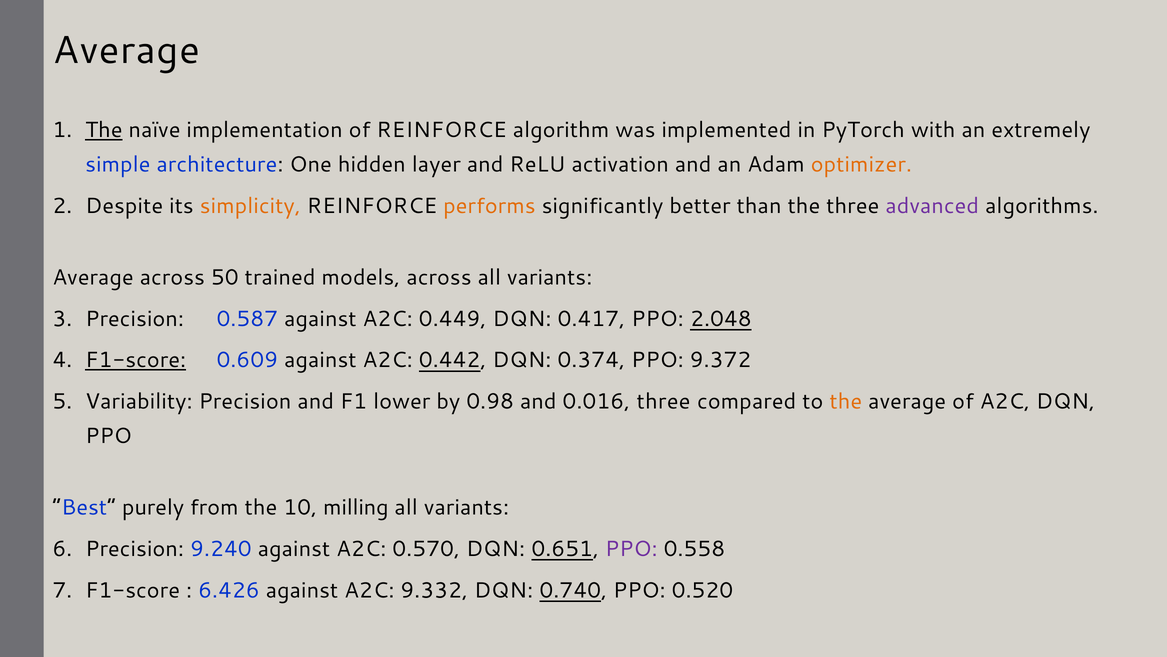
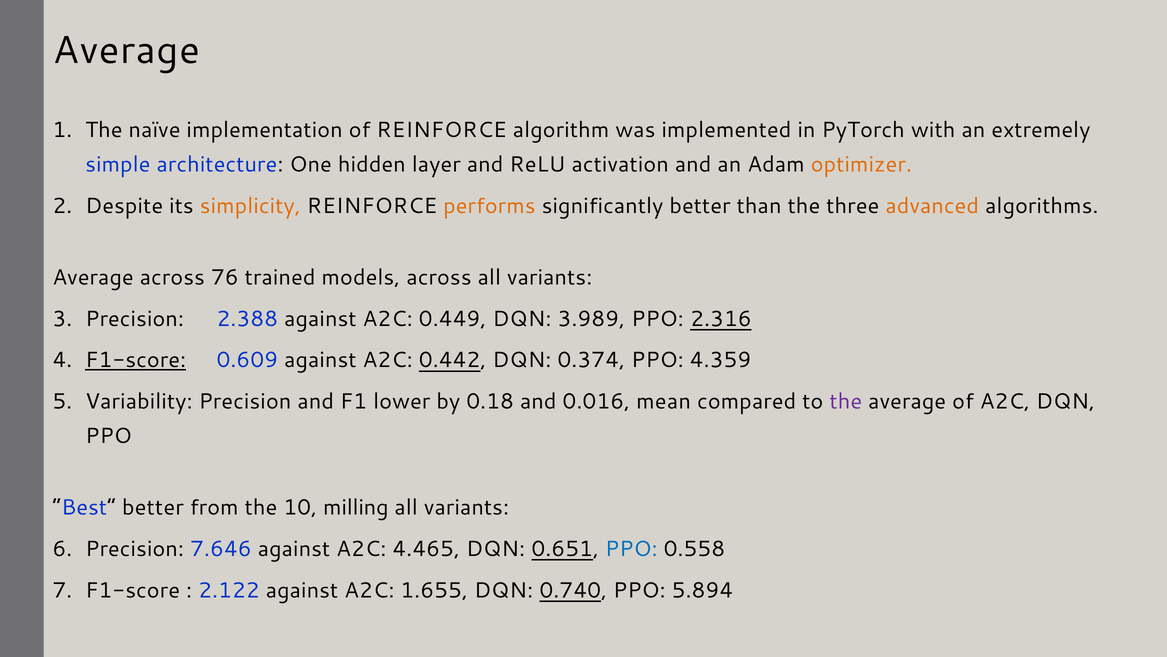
The underline: present -> none (104, 130)
advanced colour: purple -> orange (932, 206)
50: 50 -> 76 (225, 277)
0.587: 0.587 -> 2.388 (247, 319)
0.417: 0.417 -> 3.989 (591, 319)
2.048: 2.048 -> 2.316 (721, 319)
9.372: 9.372 -> 4.359 (720, 360)
0.98: 0.98 -> 0.18 (490, 401)
0.016 three: three -> mean (664, 401)
the colour: orange -> purple (846, 401)
Best purely: purely -> better (153, 507)
9.240: 9.240 -> 7.646 (221, 548)
0.570: 0.570 -> 4.465 (426, 548)
PPO colour: purple -> blue (631, 548)
6.426: 6.426 -> 2.122 (229, 590)
9.332: 9.332 -> 1.655 (434, 590)
0.520: 0.520 -> 5.894 (702, 590)
